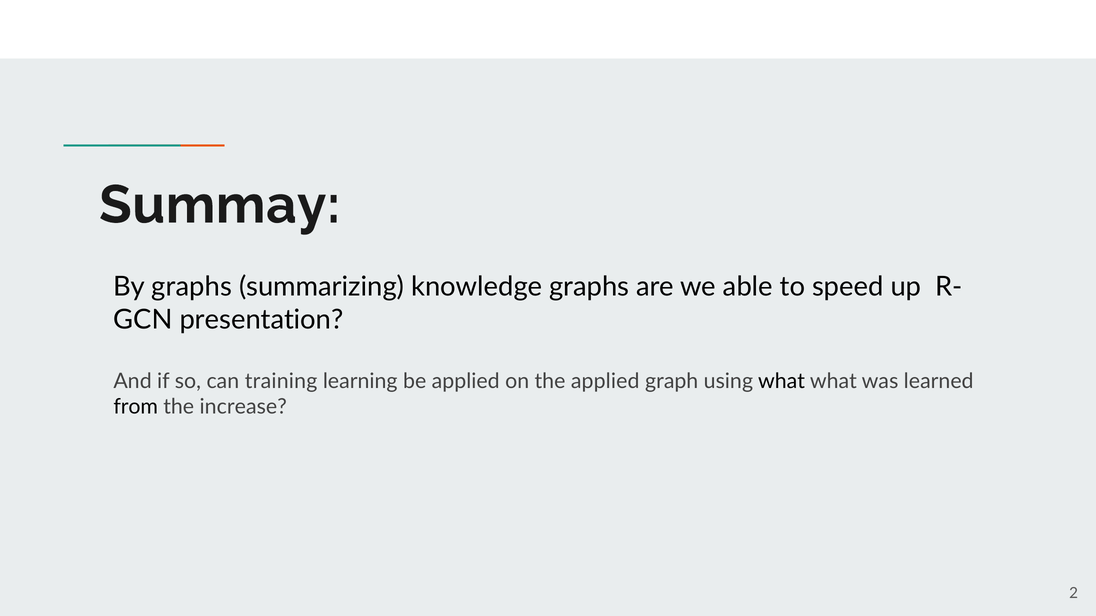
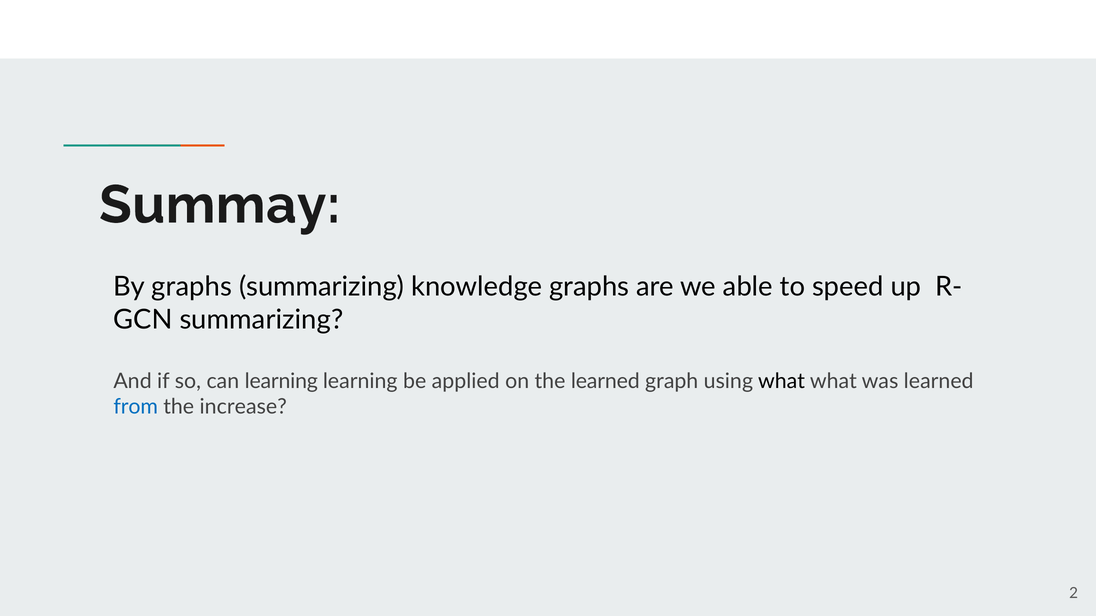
presentation: presentation -> summarizing (261, 320)
can training: training -> learning (281, 381)
the applied: applied -> learned (605, 381)
from colour: black -> blue (136, 407)
